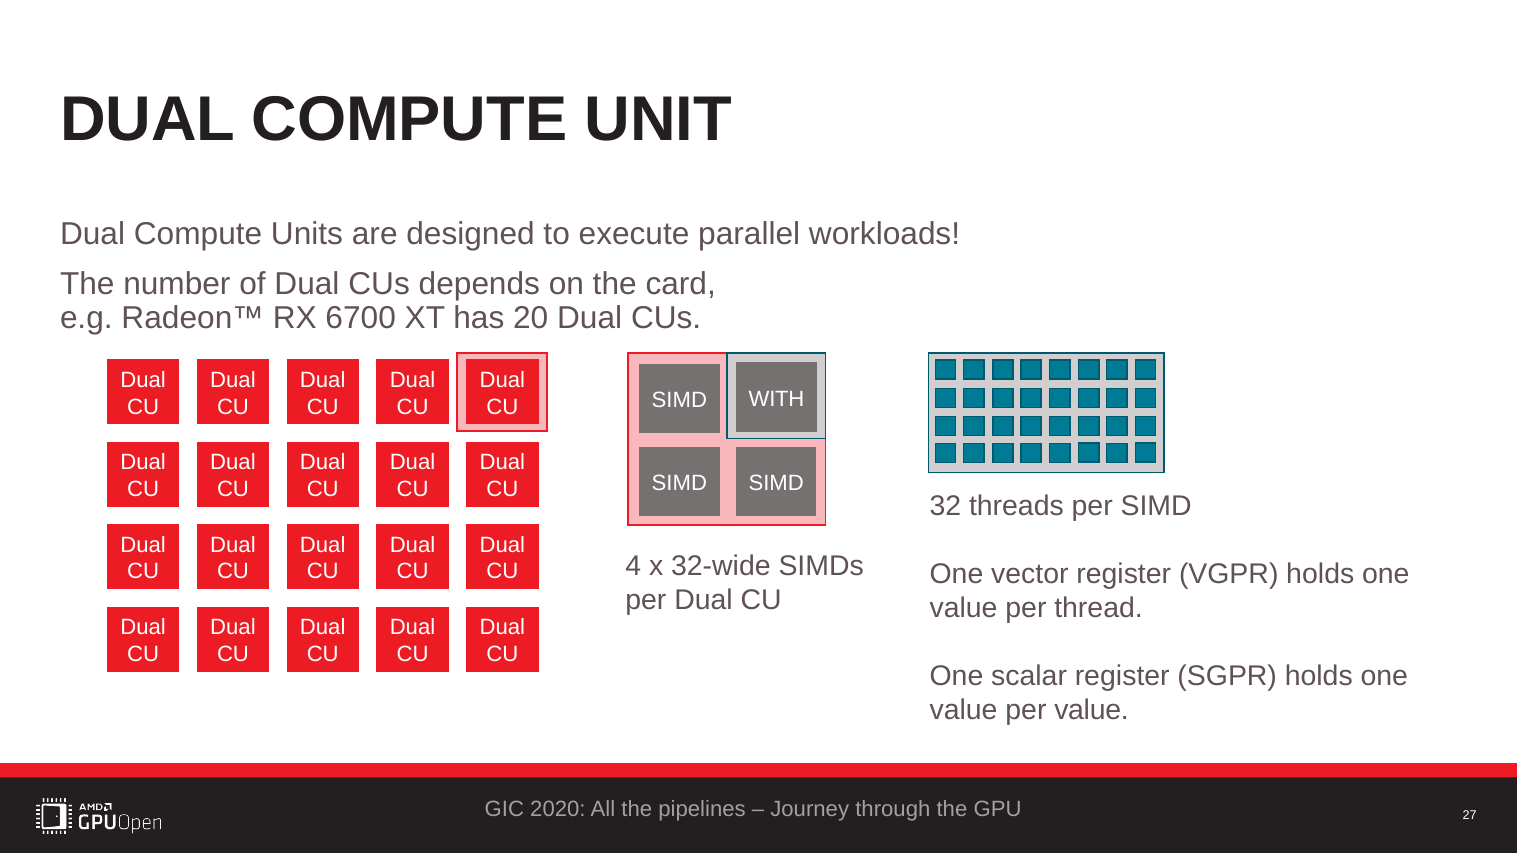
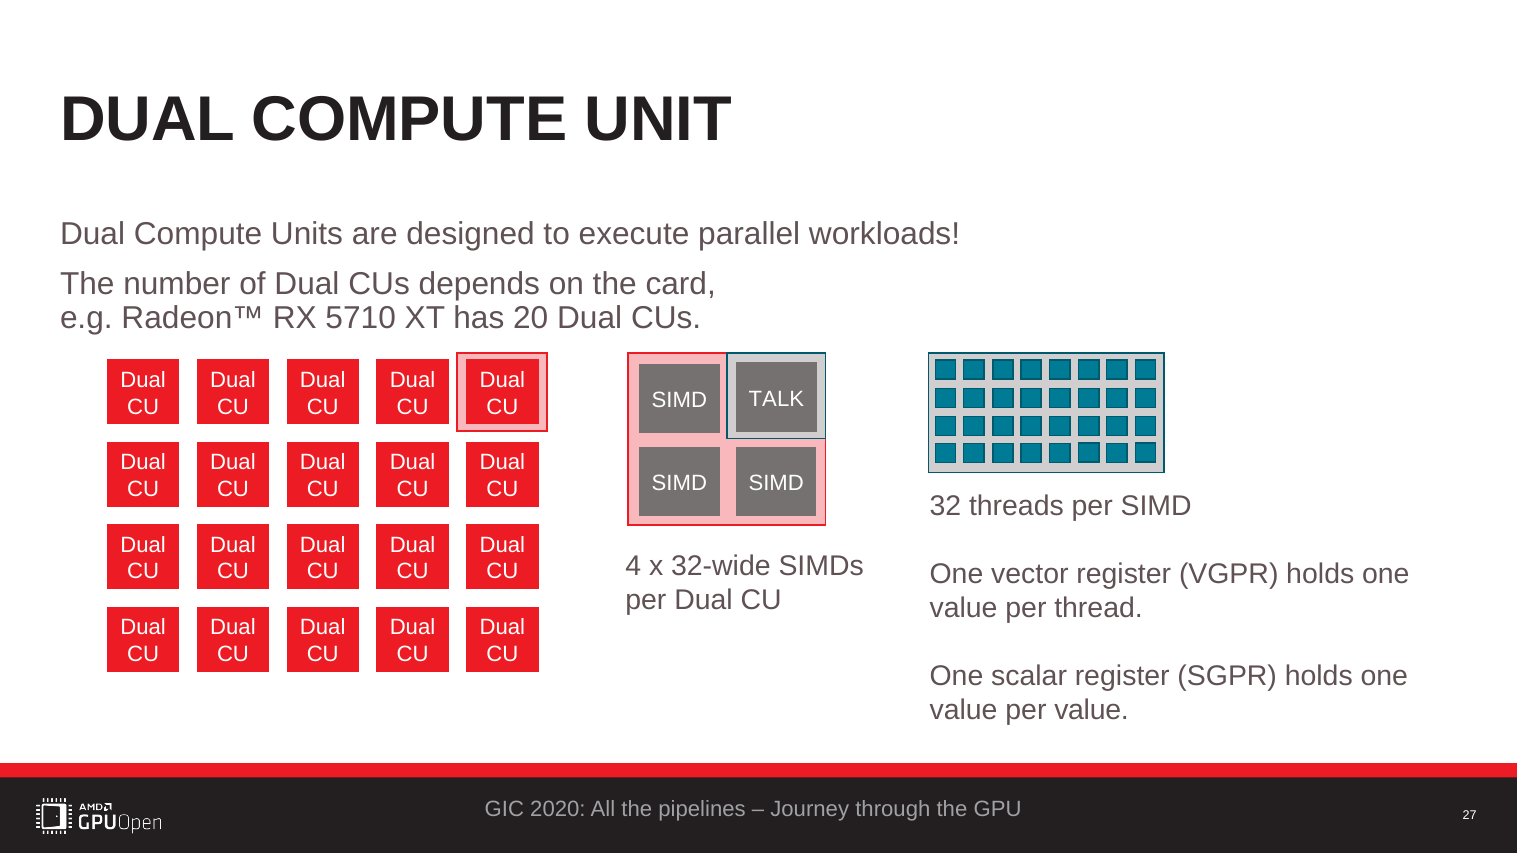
6700: 6700 -> 5710 (361, 318)
WITH: WITH -> TALK (776, 399)
